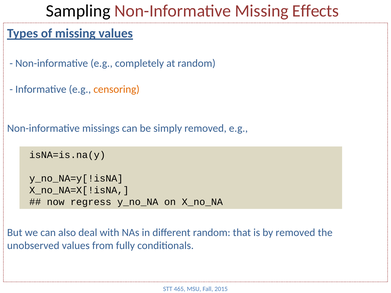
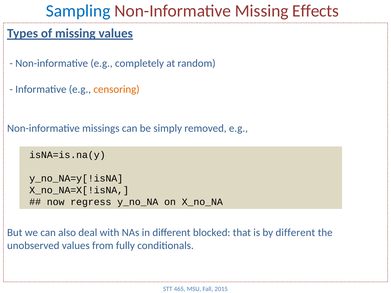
Sampling colour: black -> blue (78, 11)
different random: random -> blocked (212, 233)
by removed: removed -> different (295, 233)
